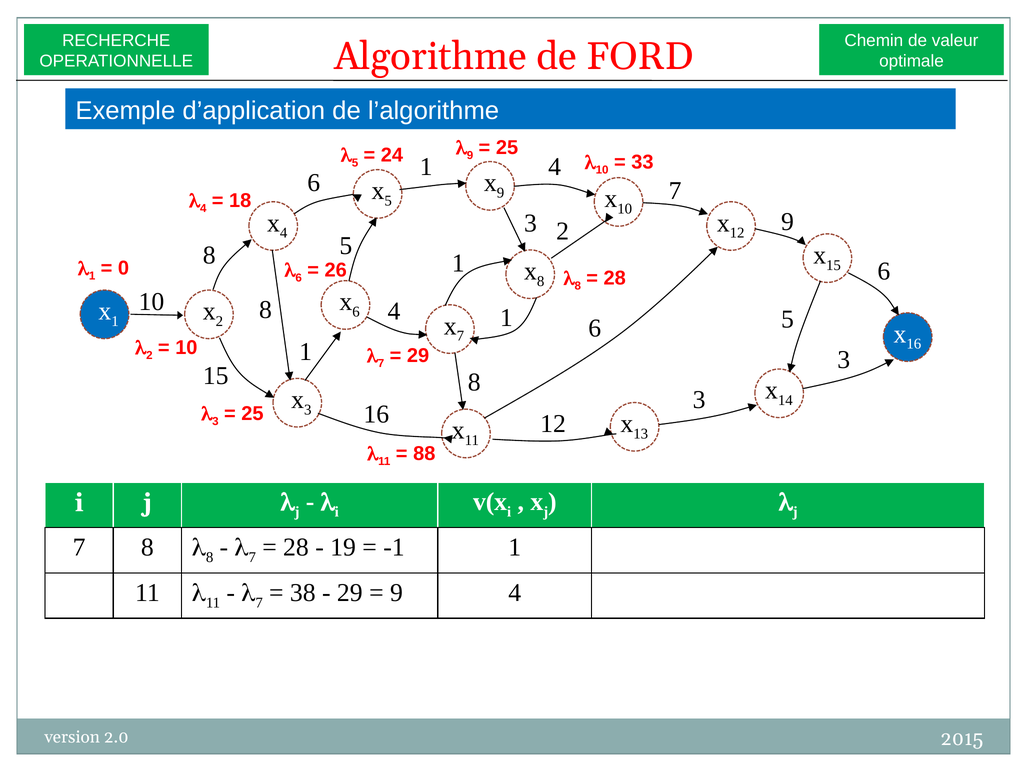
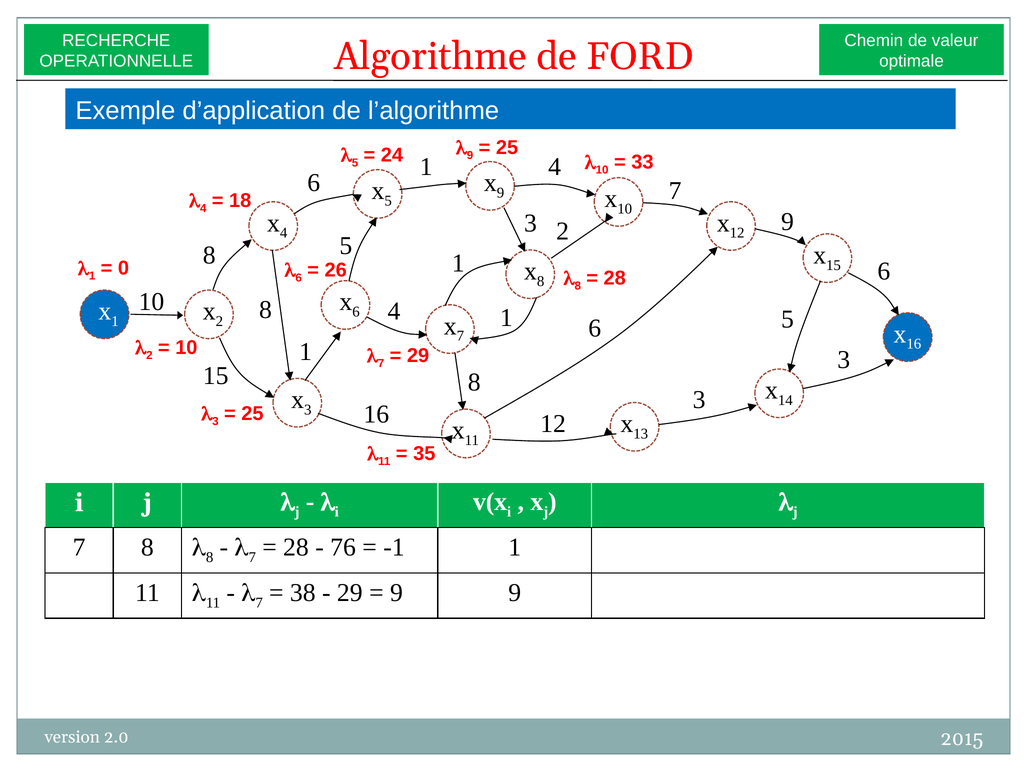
88: 88 -> 35 (424, 454)
19: 19 -> 76 (343, 547)
9 4: 4 -> 9 (515, 593)
